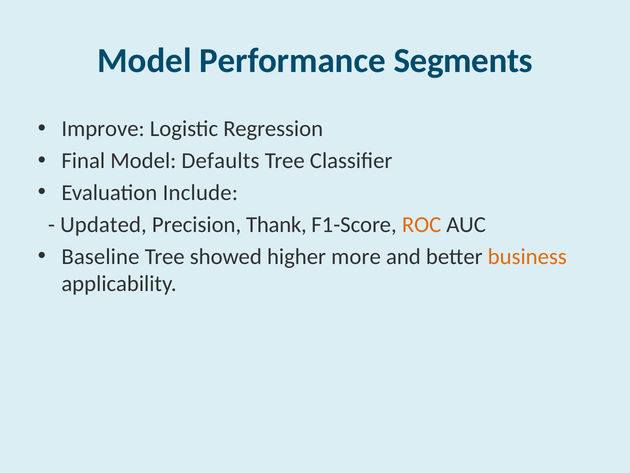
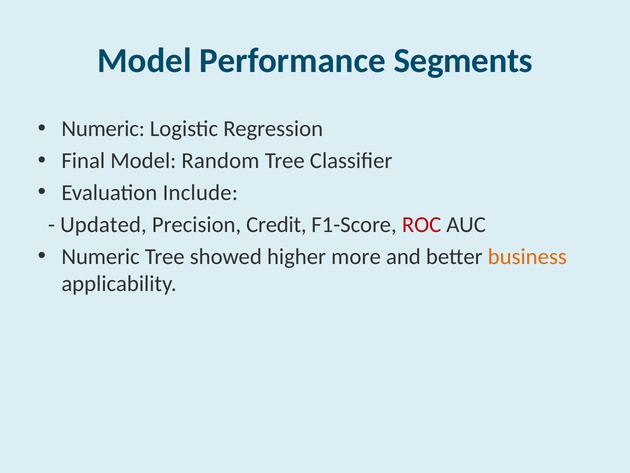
Improve: Improve -> Numeric (103, 129)
Defaults: Defaults -> Random (220, 161)
Thank: Thank -> Credit (276, 224)
ROC colour: orange -> red (422, 224)
Baseline: Baseline -> Numeric (101, 256)
